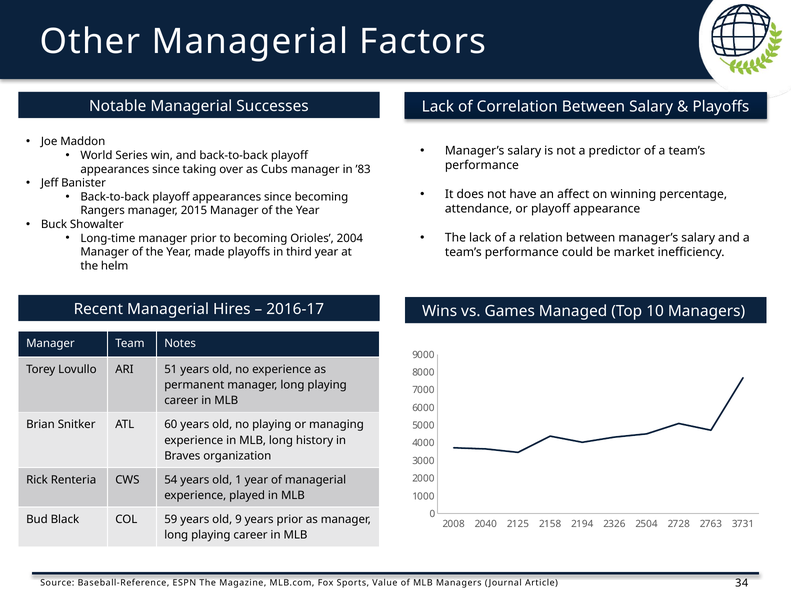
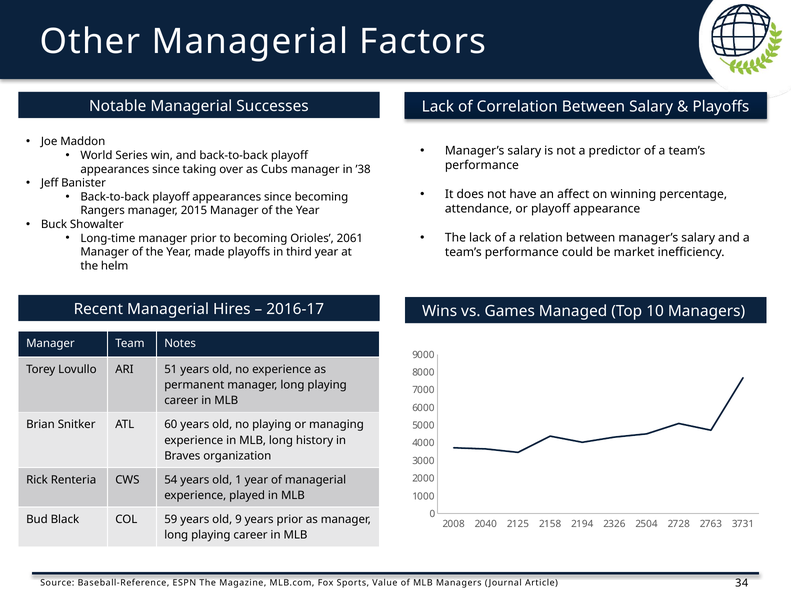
’83: ’83 -> ’38 (363, 169)
2004: 2004 -> 2061 (350, 238)
